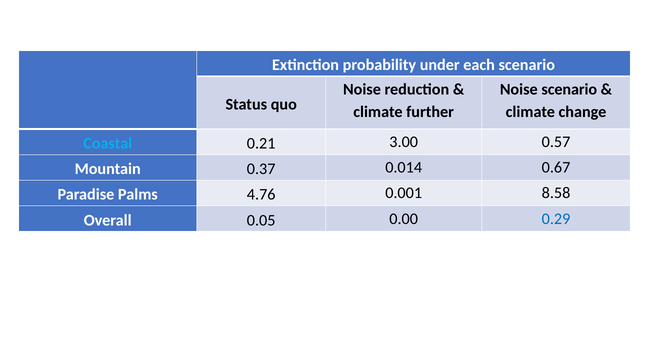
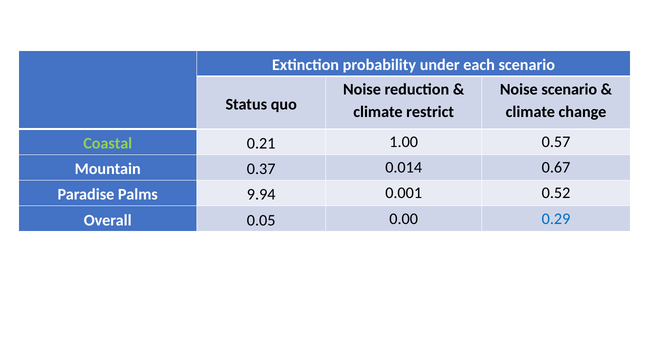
further: further -> restrict (430, 112)
Coastal colour: light blue -> light green (108, 143)
3.00: 3.00 -> 1.00 (404, 142)
4.76: 4.76 -> 9.94 (261, 195)
8.58: 8.58 -> 0.52 (556, 193)
